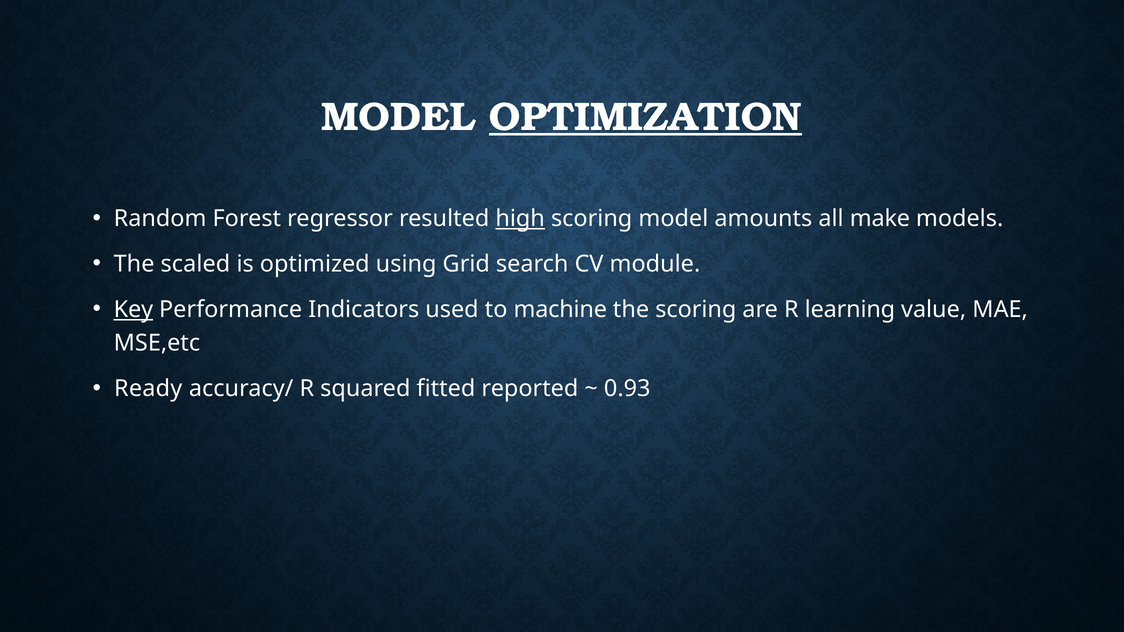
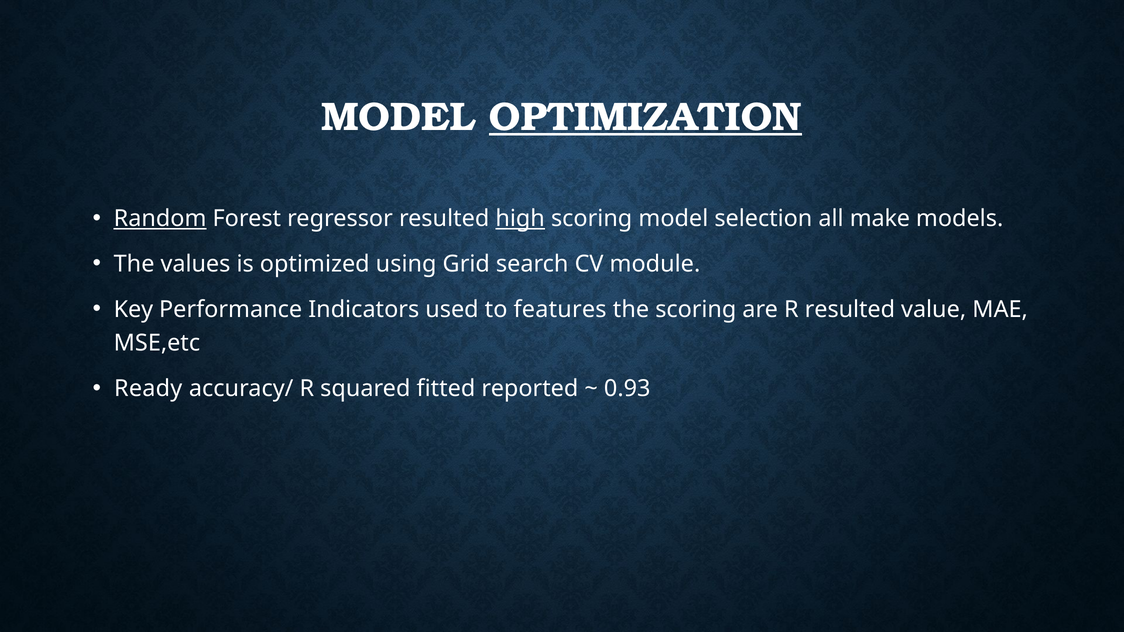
Random underline: none -> present (160, 219)
amounts: amounts -> selection (763, 219)
scaled: scaled -> values (195, 264)
Key underline: present -> none (133, 310)
machine: machine -> features (560, 310)
R learning: learning -> resulted (850, 310)
